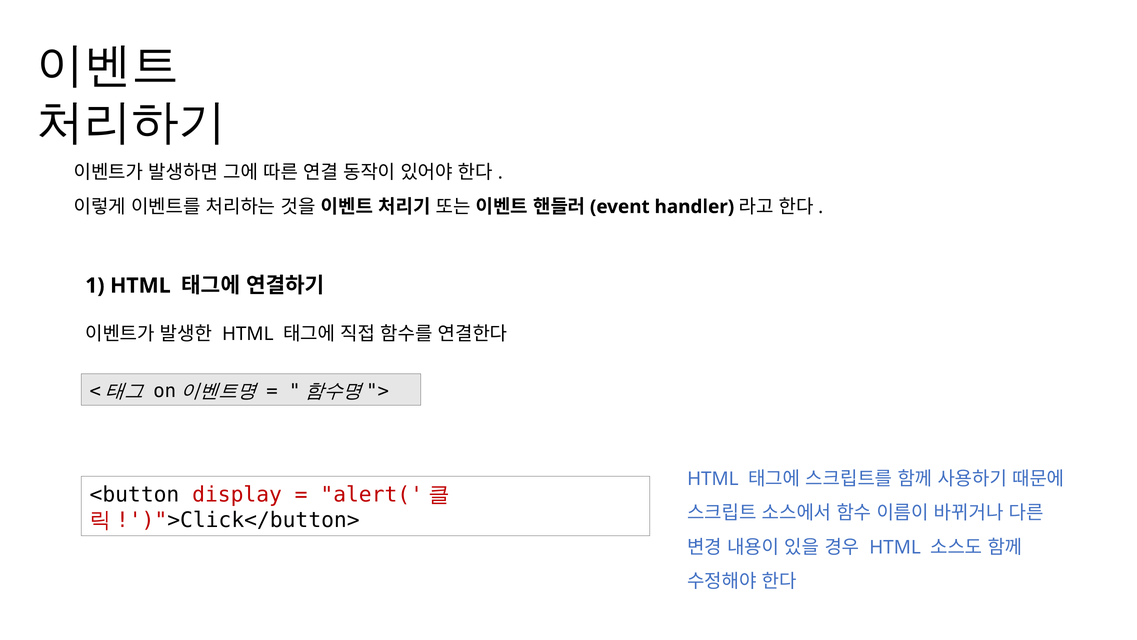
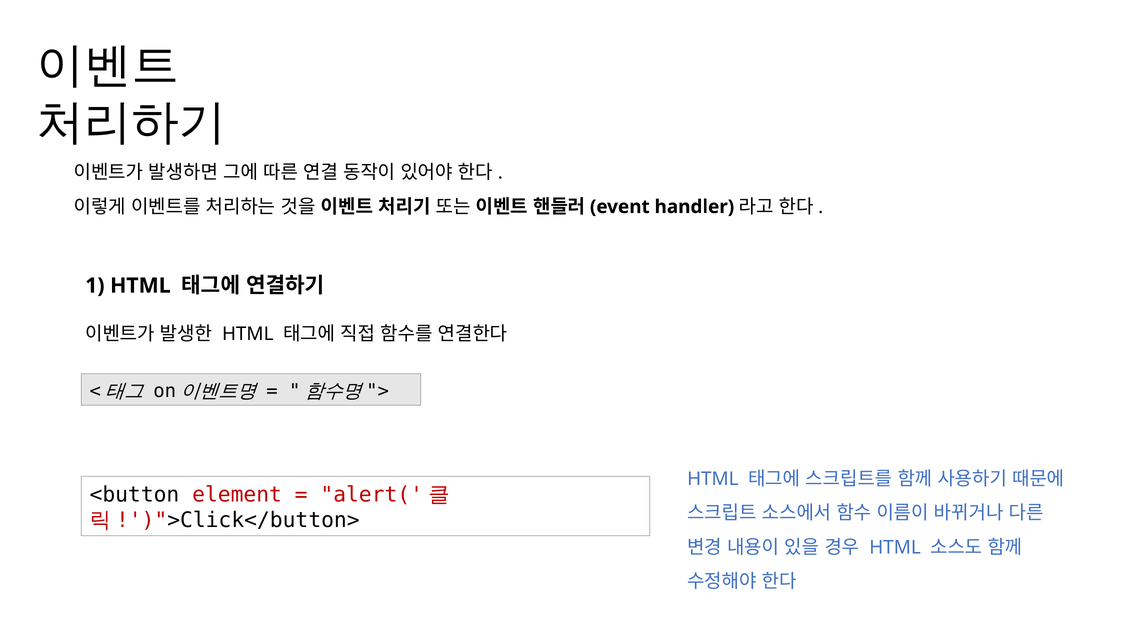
display: display -> element (237, 494)
